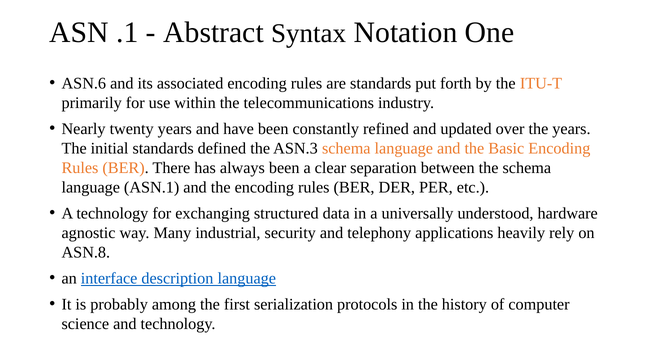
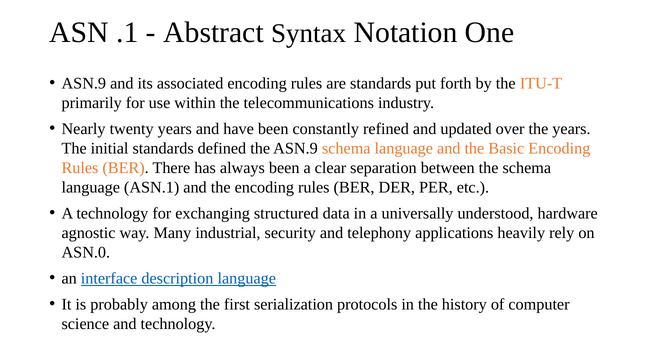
ASN.6: ASN.6 -> ASN.9 (84, 83)
the ASN.3: ASN.3 -> ASN.9 (295, 149)
ASN.8: ASN.8 -> ASN.0 (86, 253)
